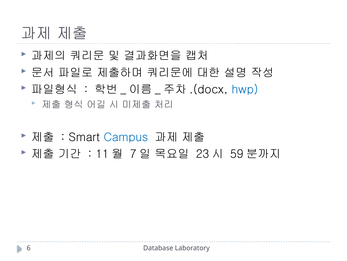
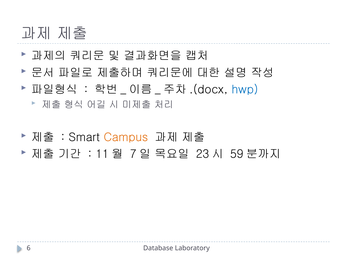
Campus colour: blue -> orange (126, 137)
